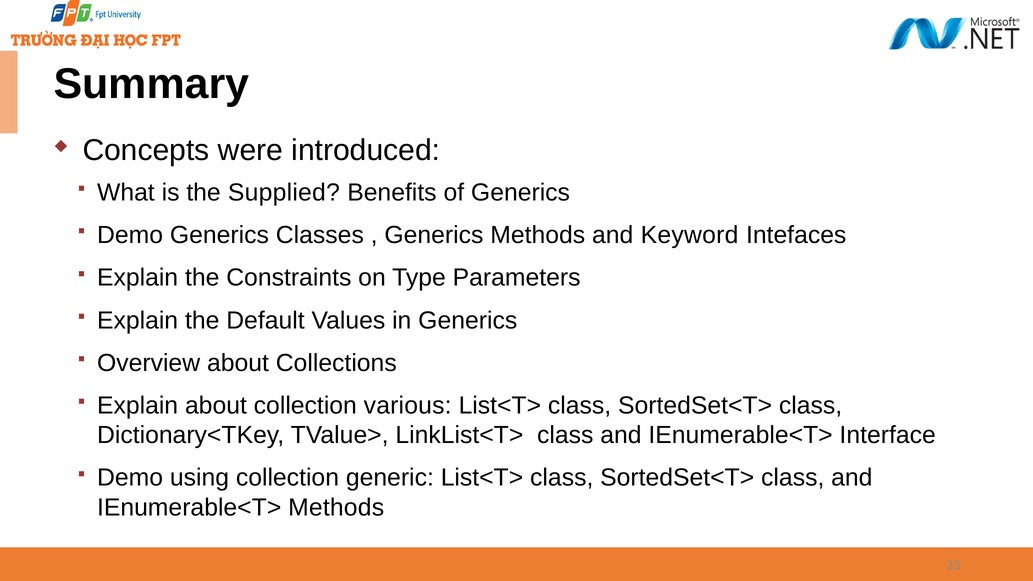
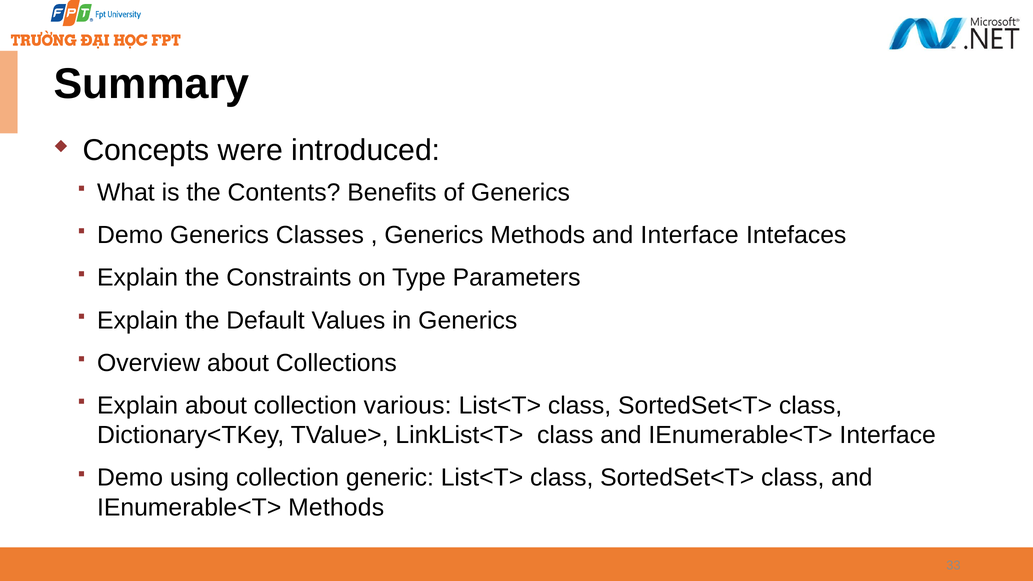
Supplied: Supplied -> Contents (284, 193)
and Keyword: Keyword -> Interface (690, 235)
